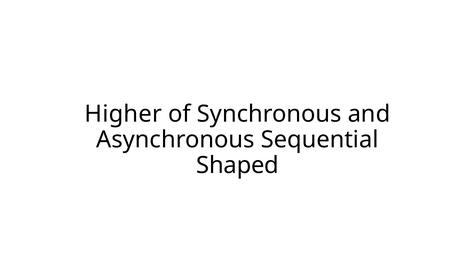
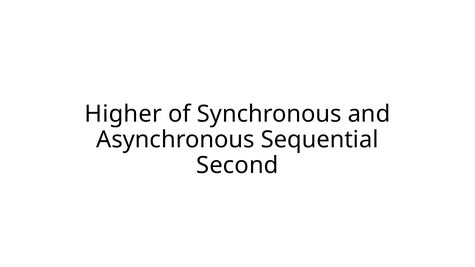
Shaped: Shaped -> Second (237, 165)
